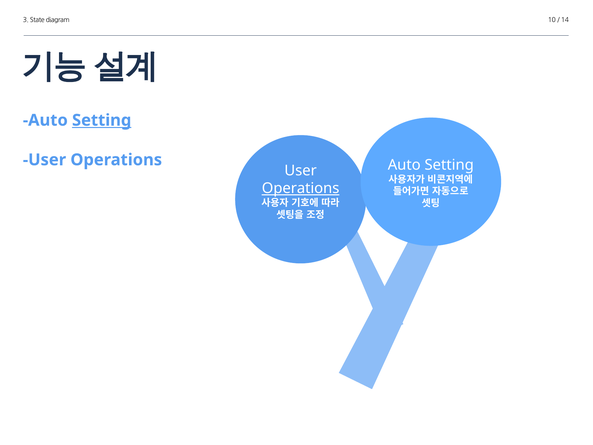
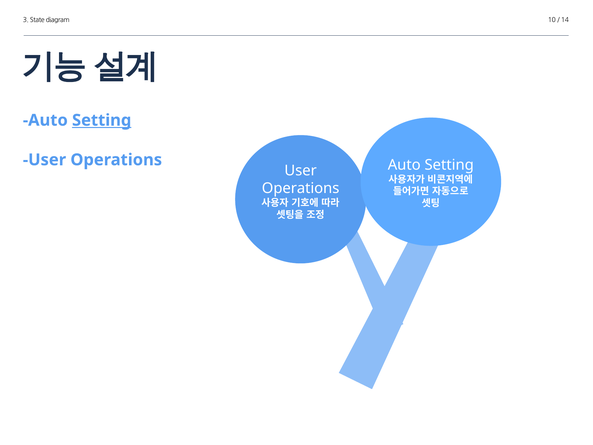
Operations underline: present -> none (301, 188)
